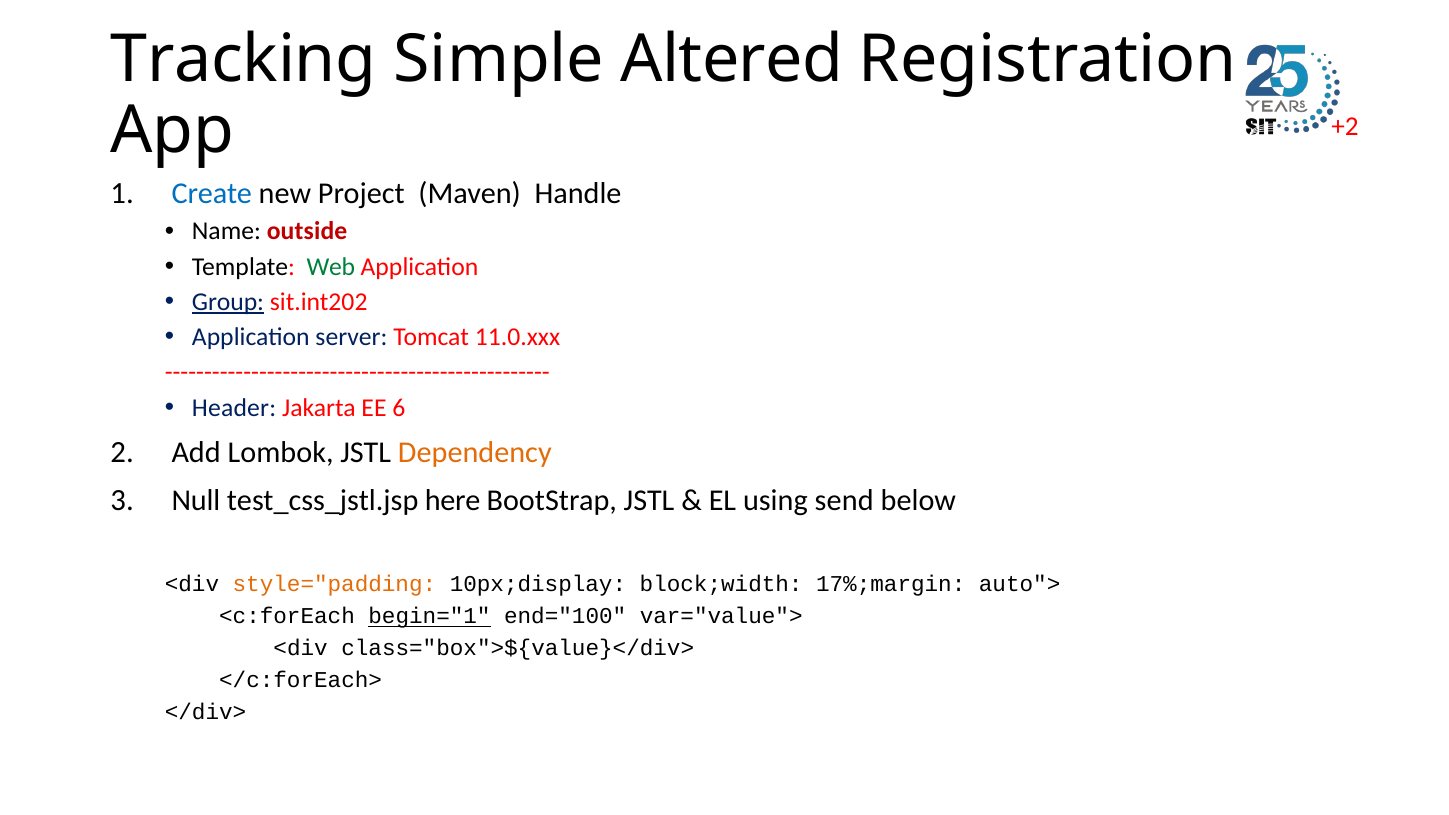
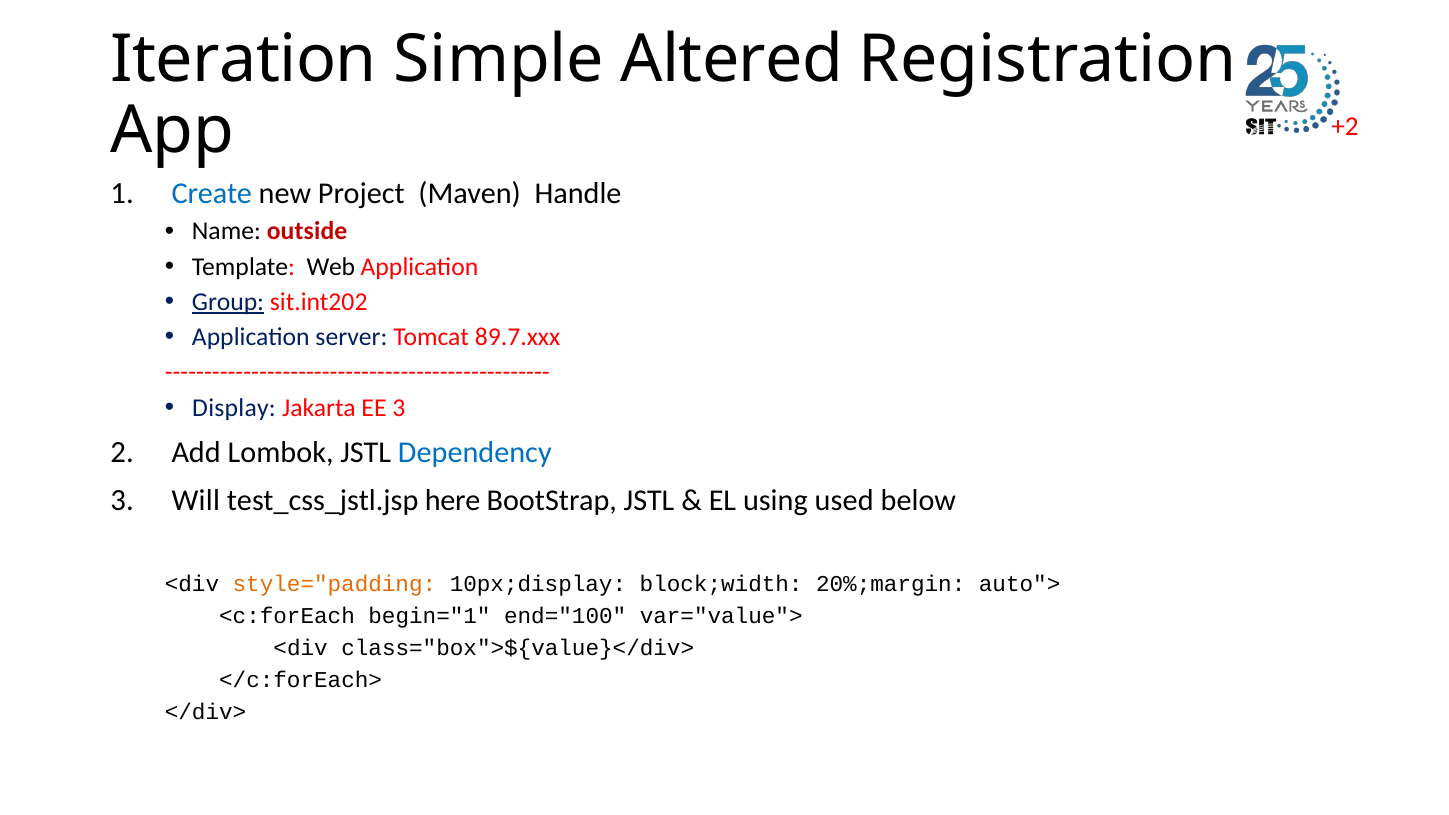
Tracking: Tracking -> Iteration (244, 59)
Web colour: green -> black (331, 267)
11.0.xxx: 11.0.xxx -> 89.7.xxx (518, 337)
Header: Header -> Display (234, 408)
EE 6: 6 -> 3 (399, 408)
Dependency colour: orange -> blue (475, 453)
Null: Null -> Will (196, 501)
send: send -> used (844, 501)
17%;margin: 17%;margin -> 20%;margin (891, 585)
begin="1 underline: present -> none (429, 617)
